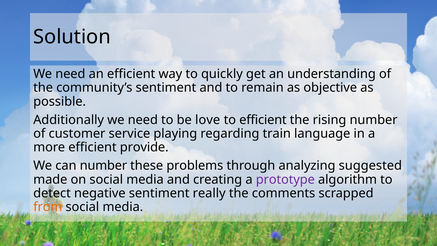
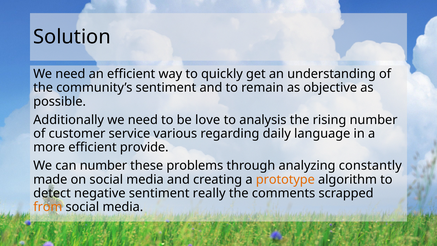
to efficient: efficient -> analysis (263, 120)
playing: playing -> various (175, 134)
train: train -> daily (277, 134)
suggested: suggested -> constantly (370, 166)
prototype colour: purple -> orange (285, 179)
